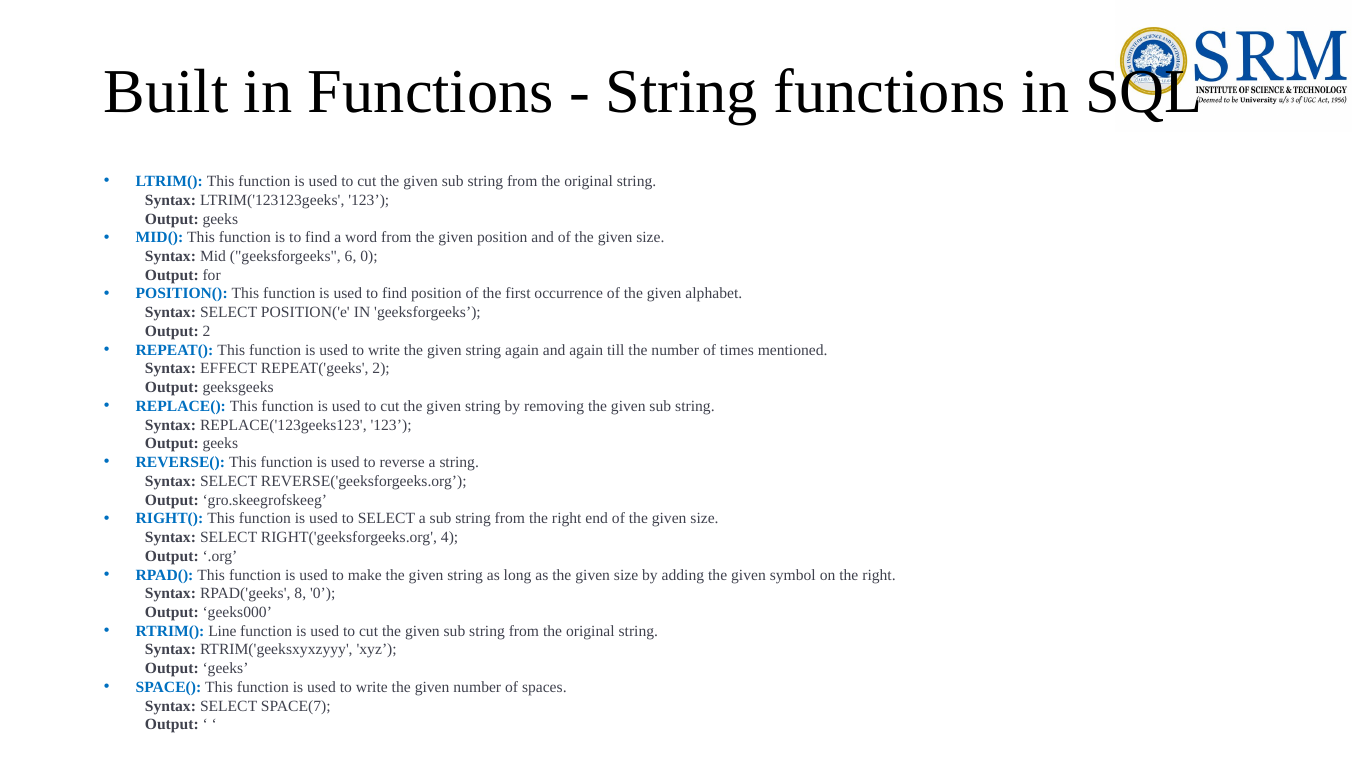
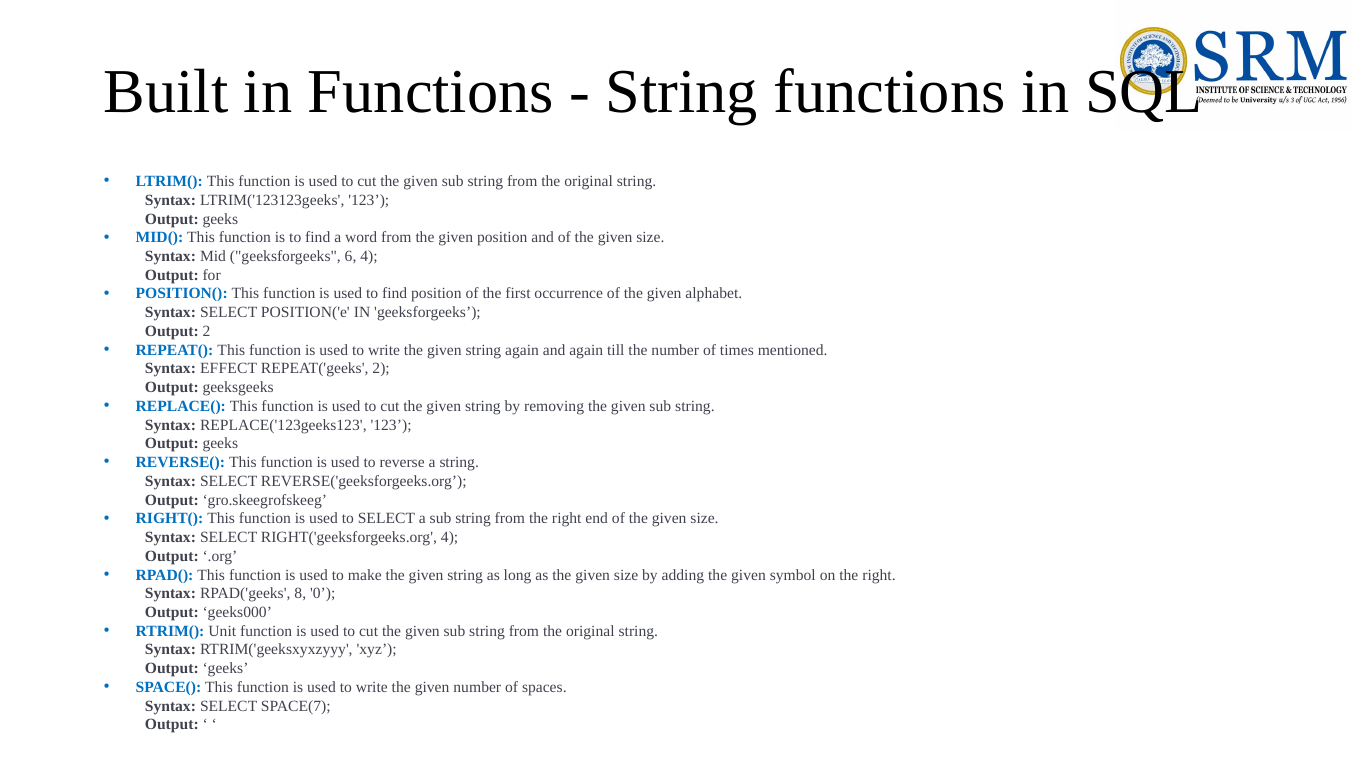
6 0: 0 -> 4 (369, 256)
Line: Line -> Unit (222, 631)
